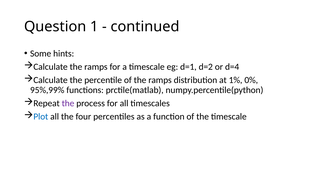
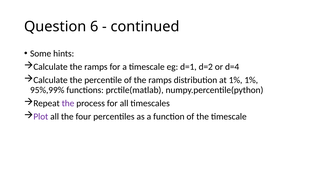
1: 1 -> 6 (94, 27)
1% 0%: 0% -> 1% (251, 80)
Plot colour: blue -> purple (41, 117)
